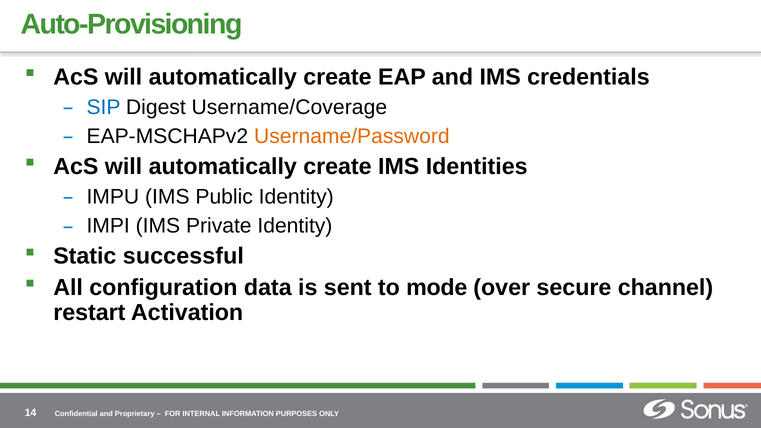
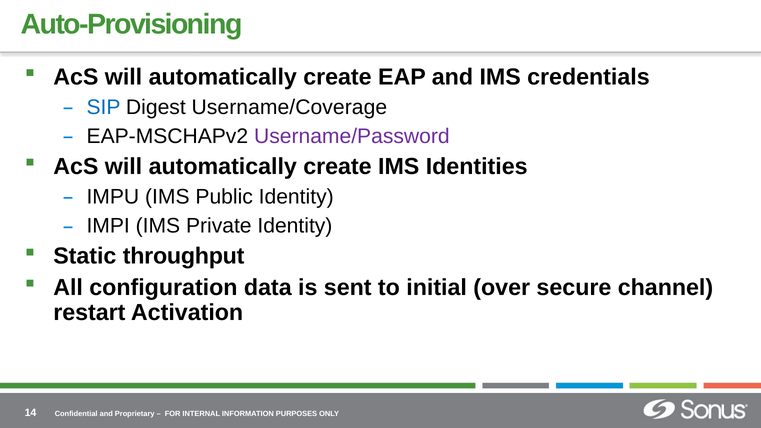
Username/Password colour: orange -> purple (352, 136)
successful: successful -> throughput (184, 256)
mode: mode -> initial (437, 288)
